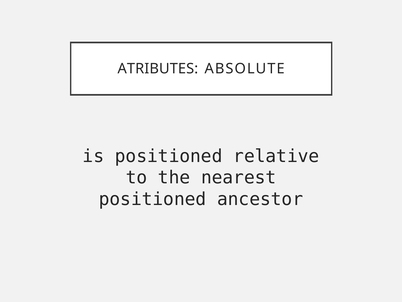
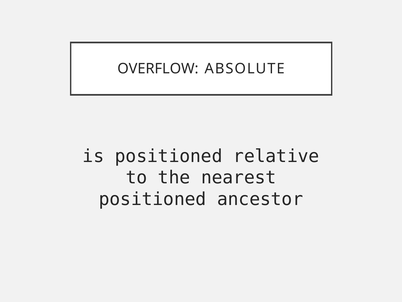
ATRIBUTES: ATRIBUTES -> OVERFLOW (158, 68)
